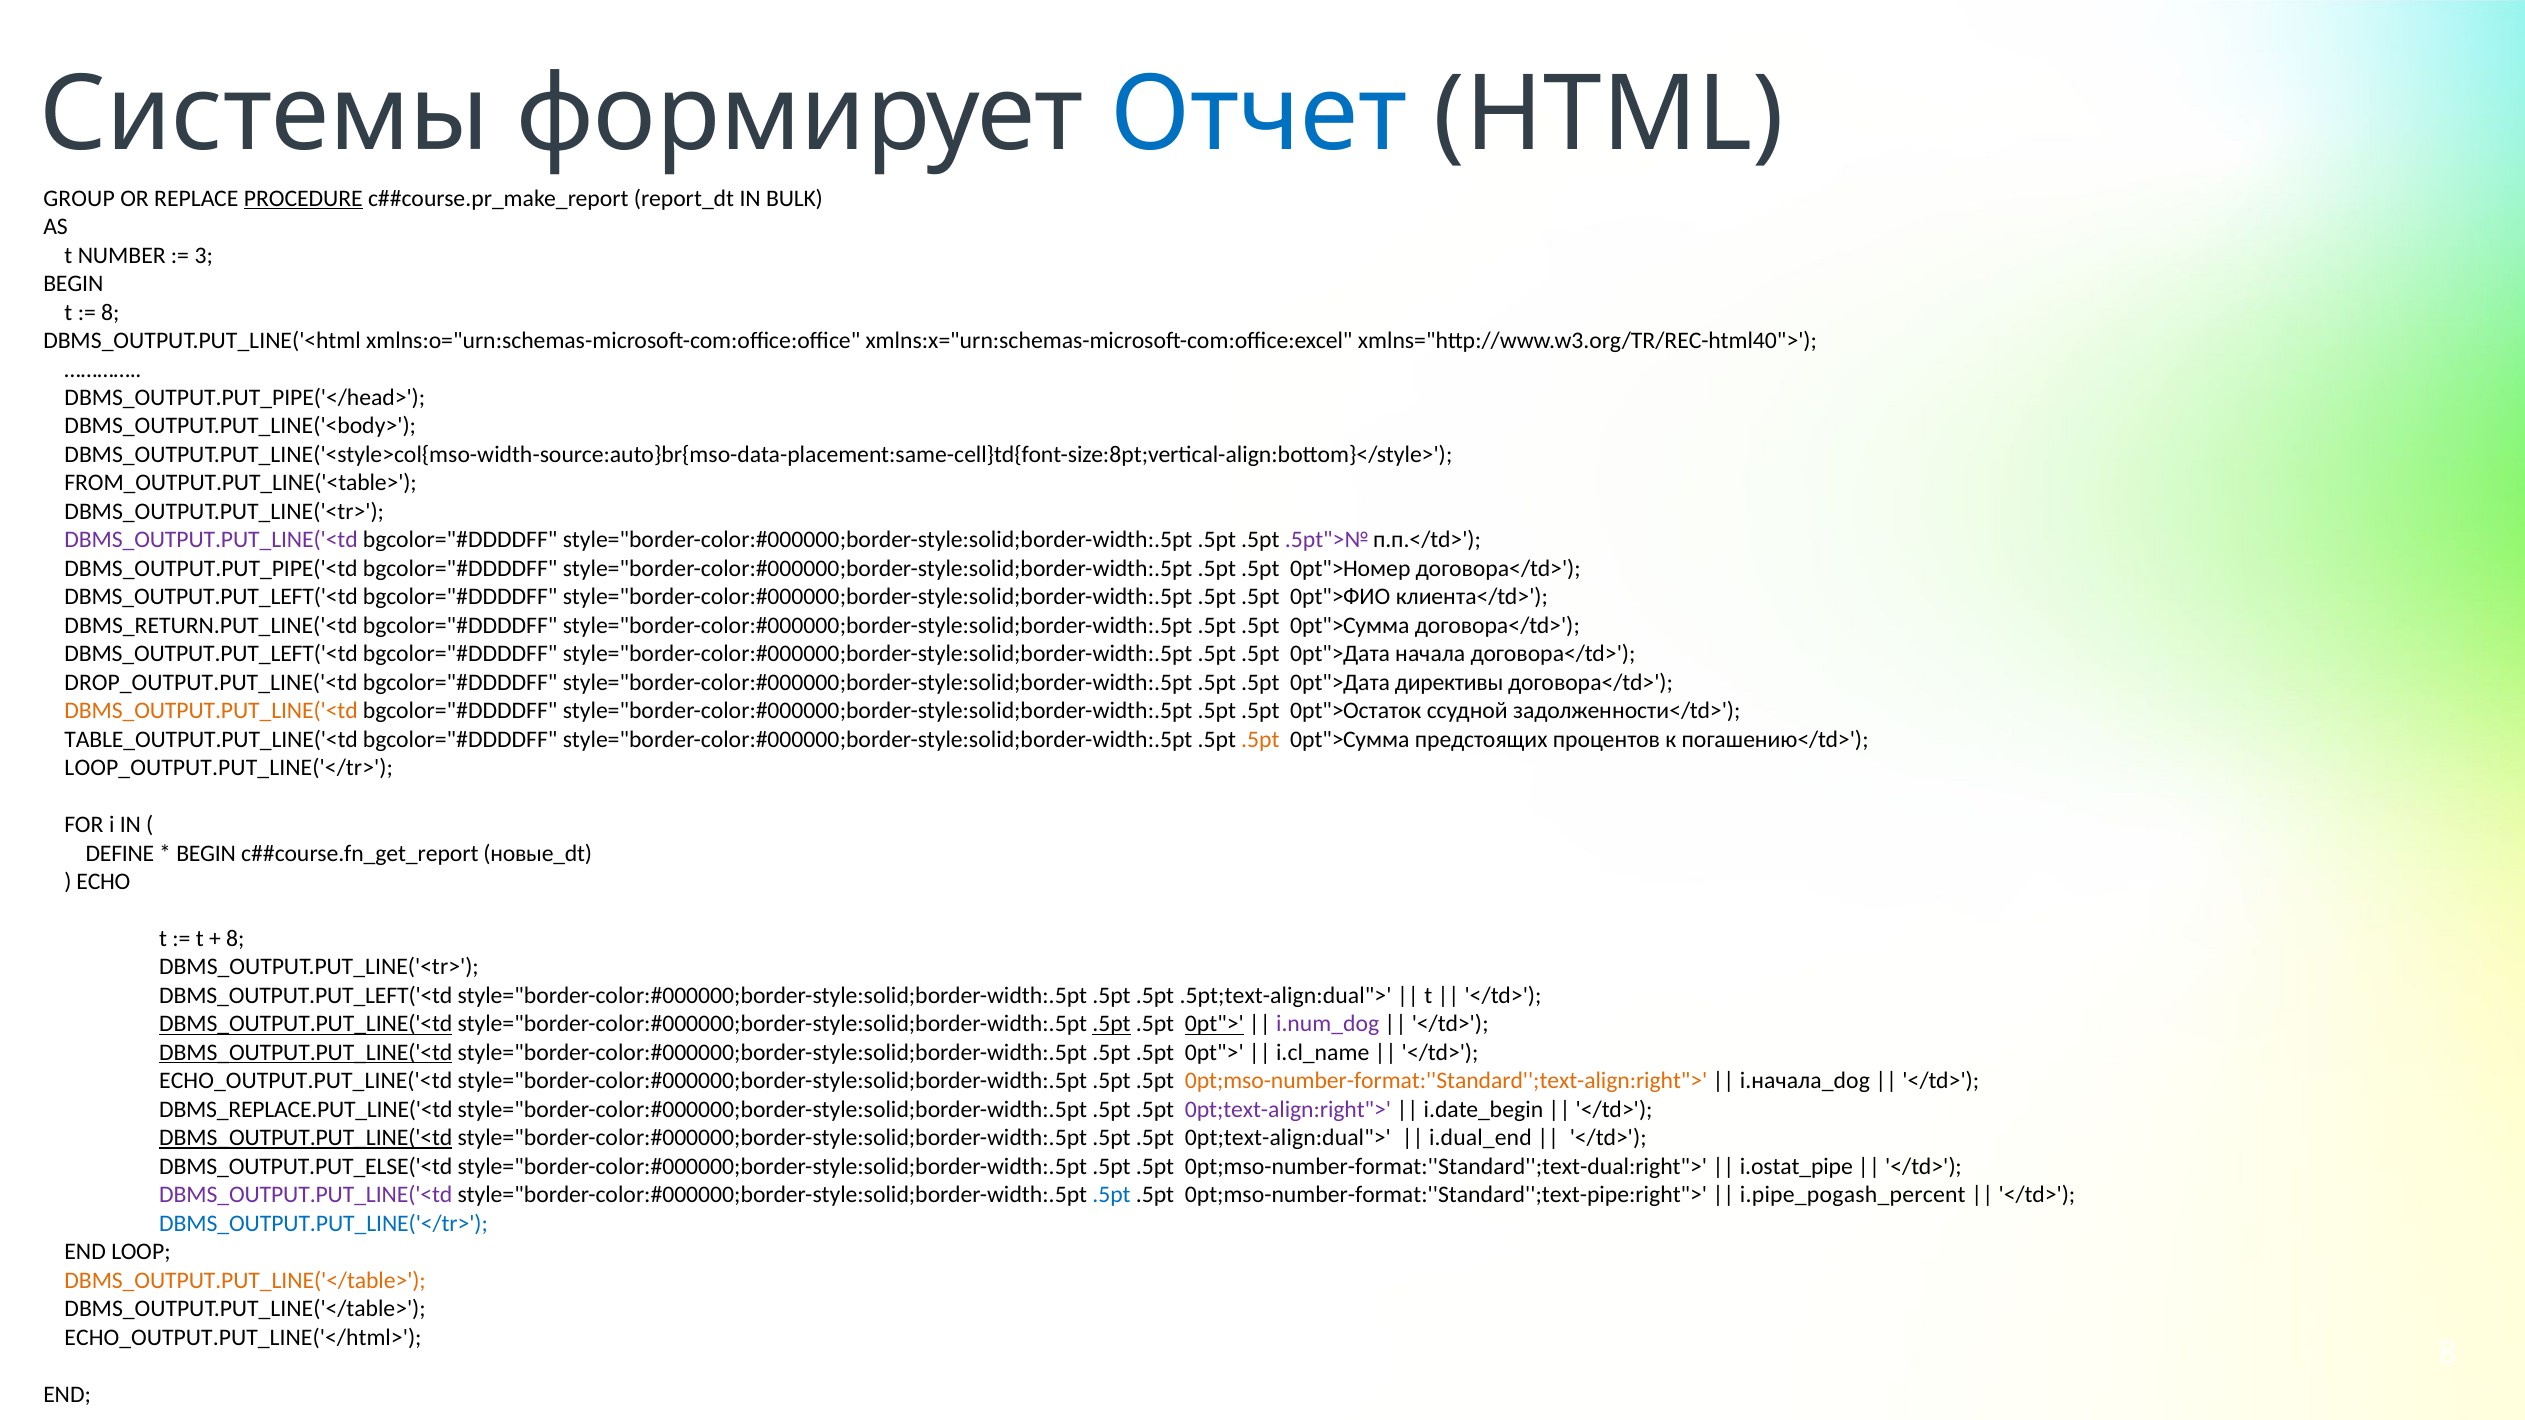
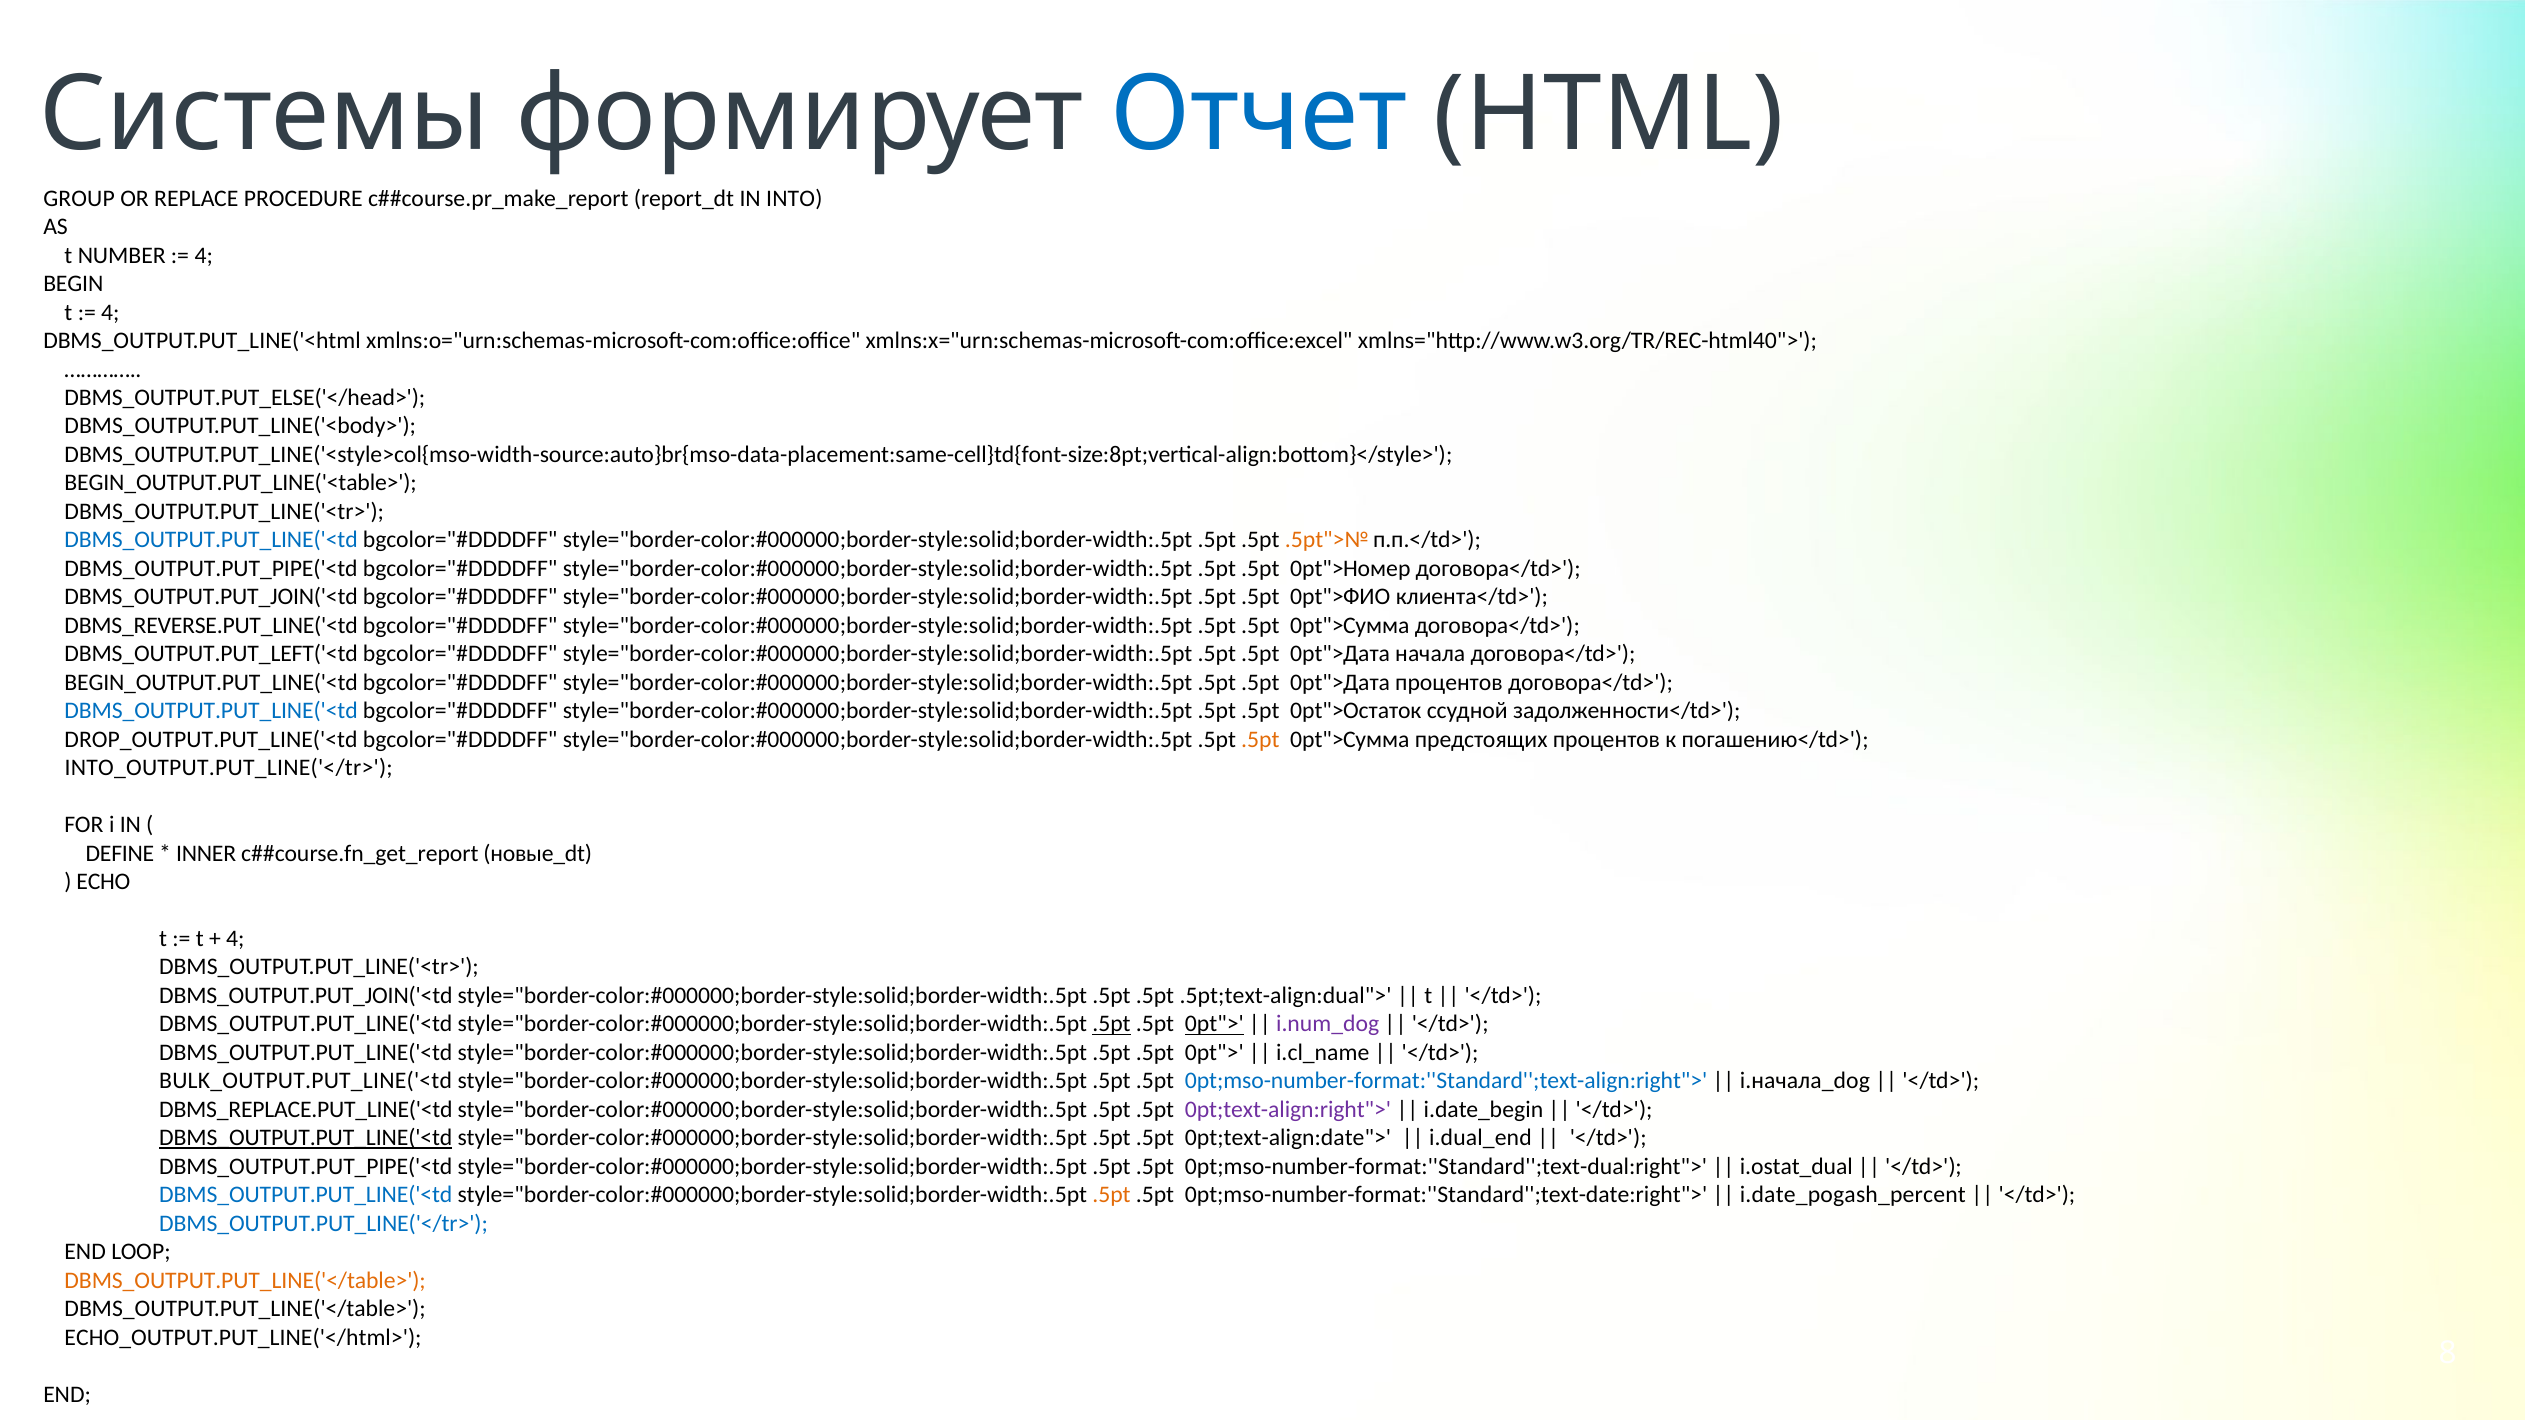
PROCEDURE underline: present -> none (303, 198)
BULK: BULK -> INTO (794, 198)
3: 3 -> 4 (204, 255)
8: 8 -> 4 (110, 312)
DBMS_OUTPUT.PUT_PIPE('</head>: DBMS_OUTPUT.PUT_PIPE('</head> -> DBMS_OUTPUT.PUT_ELSE('</head> (245, 398)
FROM_OUTPUT.PUT_LINE('<table>: FROM_OUTPUT.PUT_LINE('<table> -> BEGIN_OUTPUT.PUT_LINE('<table> (241, 483)
DBMS_OUTPUT.PUT_LINE('<td colour: purple -> blue (211, 540)
.5pt">№ colour: purple -> orange (1327, 540)
DBMS_OUTPUT.PUT_LEFT('<td: DBMS_OUTPUT.PUT_LEFT('<td -> DBMS_OUTPUT.PUT_JOIN('<td (211, 597)
DBMS_RETURN.PUT_LINE('<td: DBMS_RETURN.PUT_LINE('<td -> DBMS_REVERSE.PUT_LINE('<td (211, 626)
DROP_OUTPUT.PUT_LINE('<td: DROP_OUTPUT.PUT_LINE('<td -> BEGIN_OUTPUT.PUT_LINE('<td (211, 683)
0pt">Дата директивы: директивы -> процентов (1449, 683)
DBMS_OUTPUT.PUT_LINE('<td colour: orange -> blue (211, 711)
TABLE_OUTPUT.PUT_LINE('<td: TABLE_OUTPUT.PUT_LINE('<td -> DROP_OUTPUT.PUT_LINE('<td (211, 740)
LOOP_OUTPUT.PUT_LINE('</tr>: LOOP_OUTPUT.PUT_LINE('</tr> -> INTO_OUTPUT.PUT_LINE('</tr> (229, 768)
BEGIN: BEGIN -> INNER (206, 853)
8: 8 -> 4 (235, 939)
DBMS_OUTPUT.PUT_LEFT('<td: DBMS_OUTPUT.PUT_LEFT('<td -> DBMS_OUTPUT.PUT_JOIN('<td (306, 996)
DBMS_OUTPUT.PUT_LINE('<td underline: present -> none (306, 1024)
DBMS_OUTPUT.PUT_LINE('<td underline: present -> none (306, 1053)
ECHO_OUTPUT.PUT_LINE('<td: ECHO_OUTPUT.PUT_LINE('<td -> BULK_OUTPUT.PUT_LINE('<td (306, 1081)
0pt;mso-number-format:''Standard'';text-align:right"> colour: orange -> blue (1446, 1081)
0pt;text-align:dual">: 0pt;text-align:dual"> -> 0pt;text-align:date"> (1288, 1138)
DBMS_OUTPUT.PUT_ELSE('<td: DBMS_OUTPUT.PUT_ELSE('<td -> DBMS_OUTPUT.PUT_PIPE('<td (306, 1167)
i.ostat_pipe: i.ostat_pipe -> i.ostat_dual (1796, 1167)
DBMS_OUTPUT.PUT_LINE('<td colour: purple -> blue (306, 1195)
.5pt colour: blue -> orange (1111, 1195)
0pt;mso-number-format:''Standard'';text-pipe:right">: 0pt;mso-number-format:''Standard'';text-pipe:right"> -> 0pt;mso-number-format:''Standard'';text-date:right"> (1446, 1195)
i.pipe_pogash_percent: i.pipe_pogash_percent -> i.date_pogash_percent (1853, 1195)
